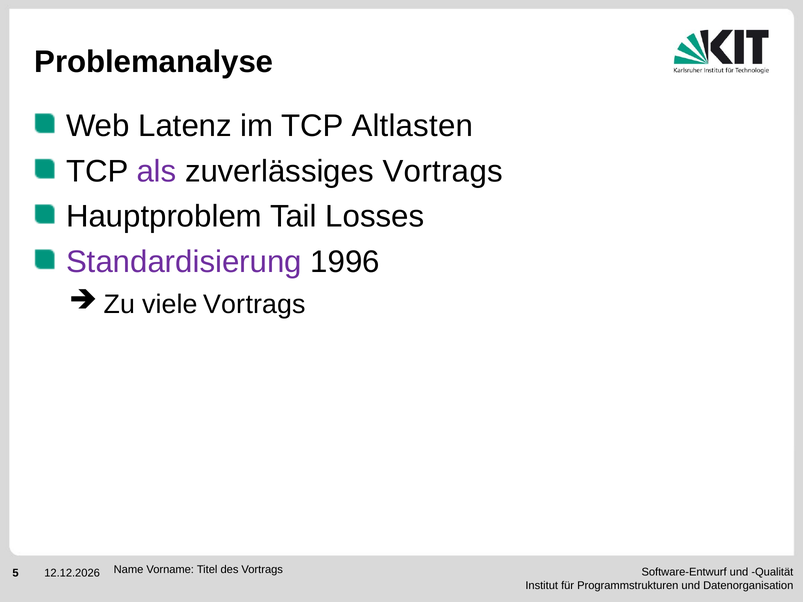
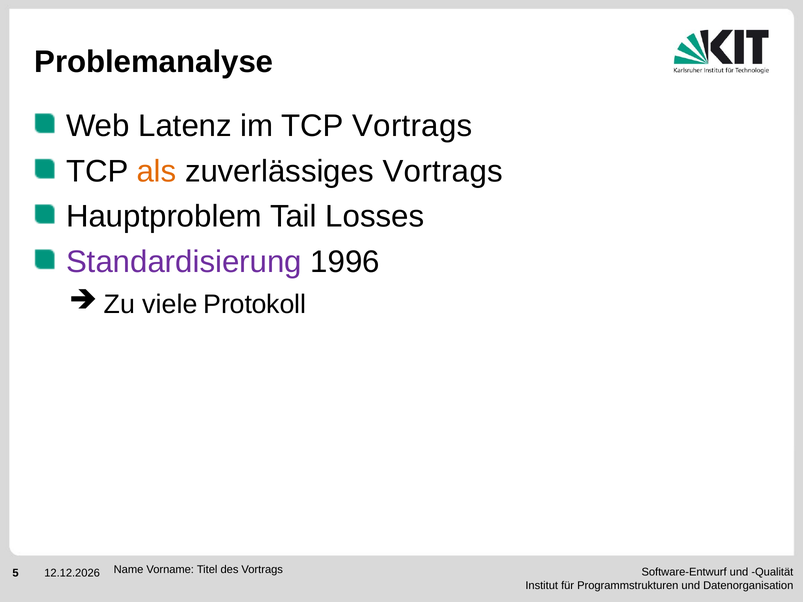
TCP Altlasten: Altlasten -> Vortrags (412, 126)
als colour: purple -> orange (156, 171)
viele Vortrags: Vortrags -> Protokoll (255, 304)
